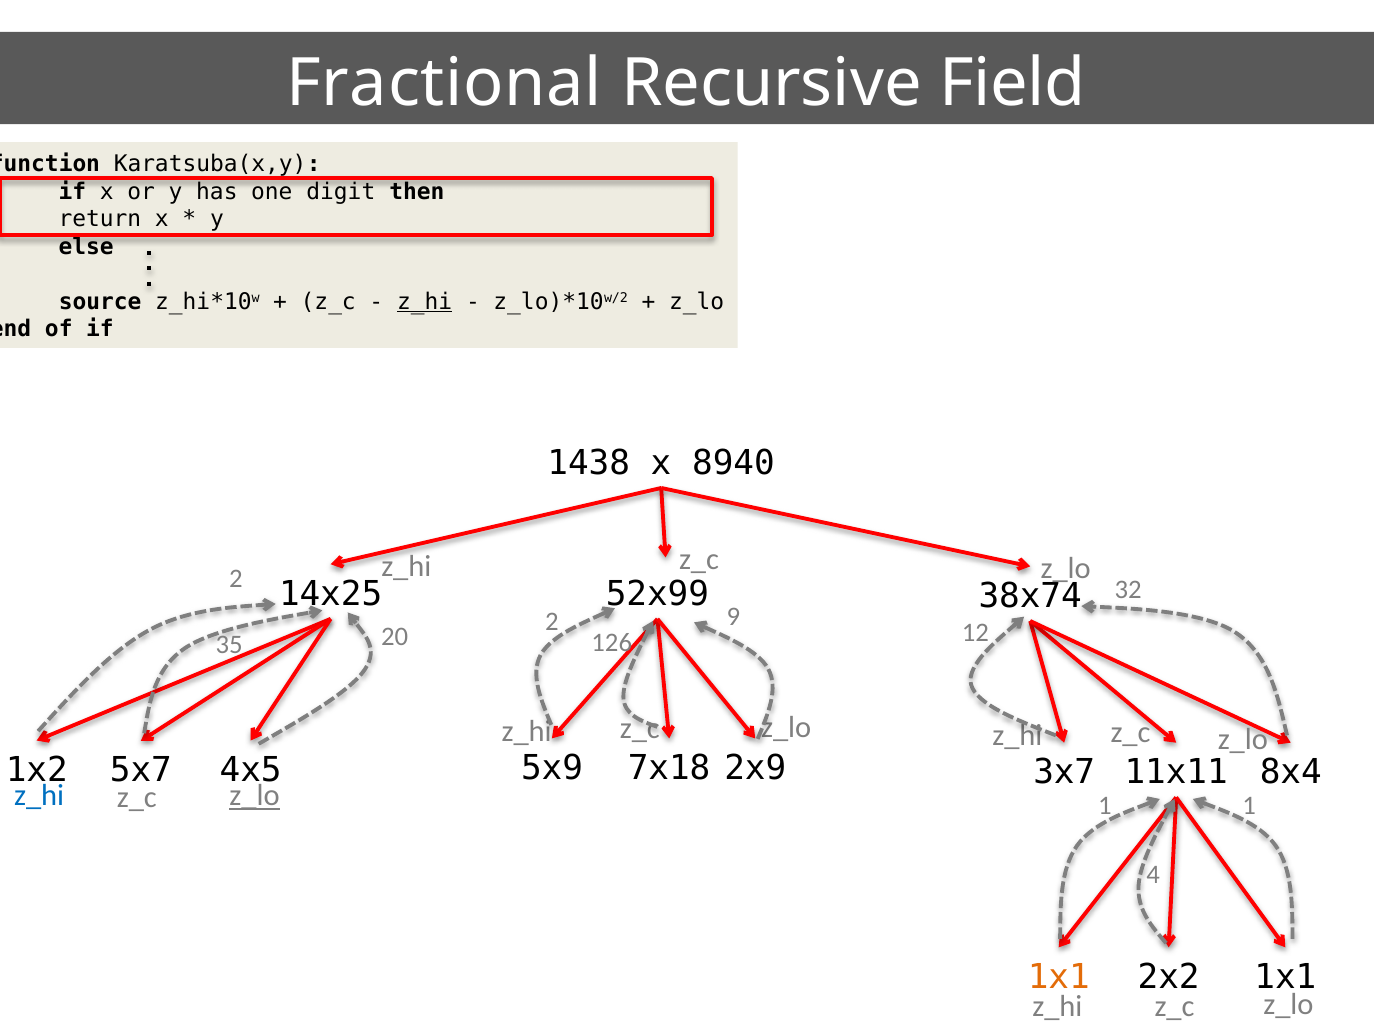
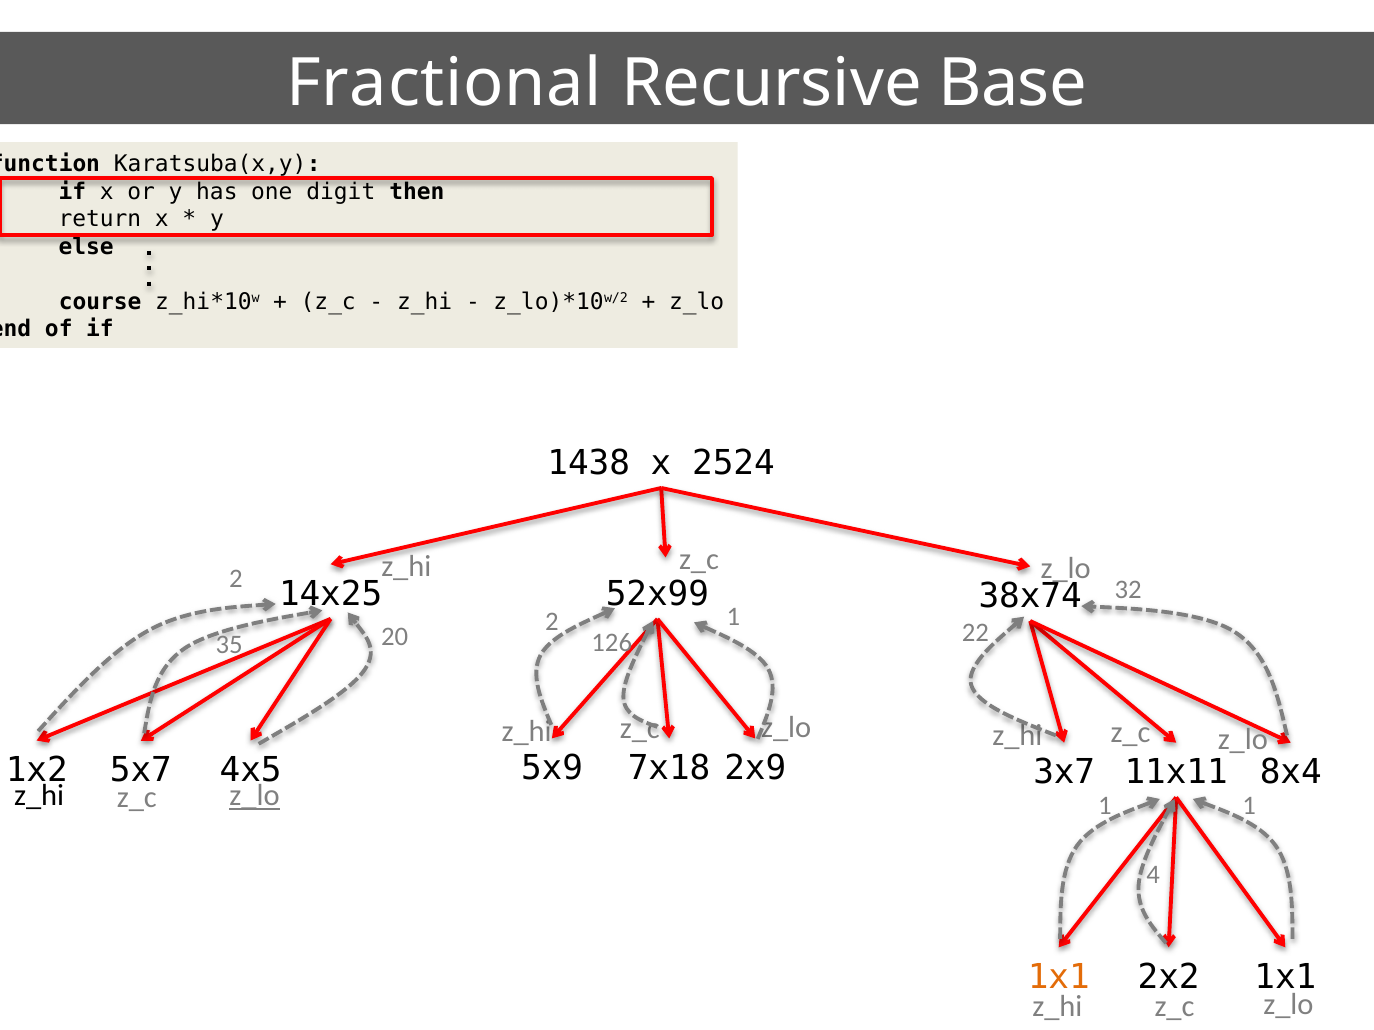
Field: Field -> Base (1013, 83)
source: source -> course (100, 302)
z_hi underline: present -> none (425, 302)
8940: 8940 -> 2524 (733, 463)
2 9: 9 -> 1 (733, 617)
12: 12 -> 22 (975, 633)
z_hi colour: blue -> black (39, 796)
